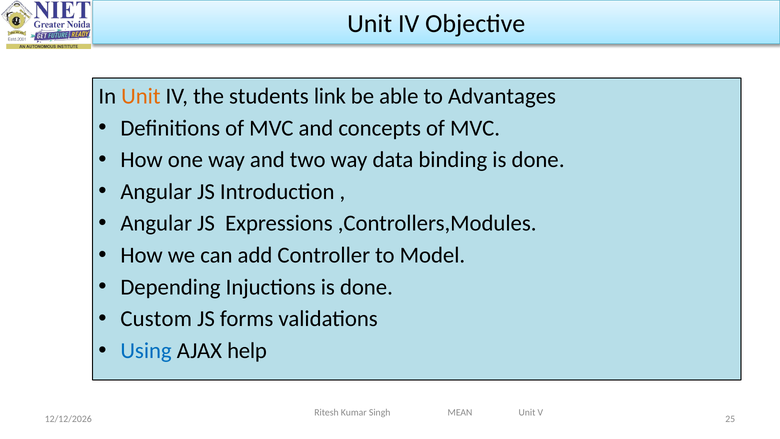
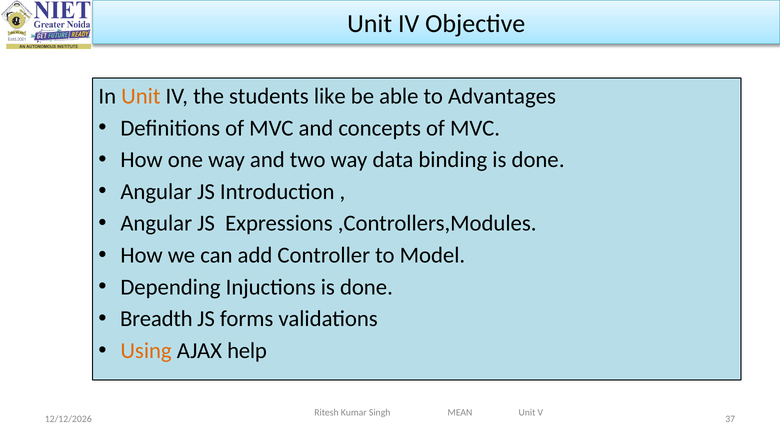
link: link -> like (330, 96)
Custom: Custom -> Breadth (156, 319)
Using colour: blue -> orange (146, 351)
25: 25 -> 37 (730, 419)
